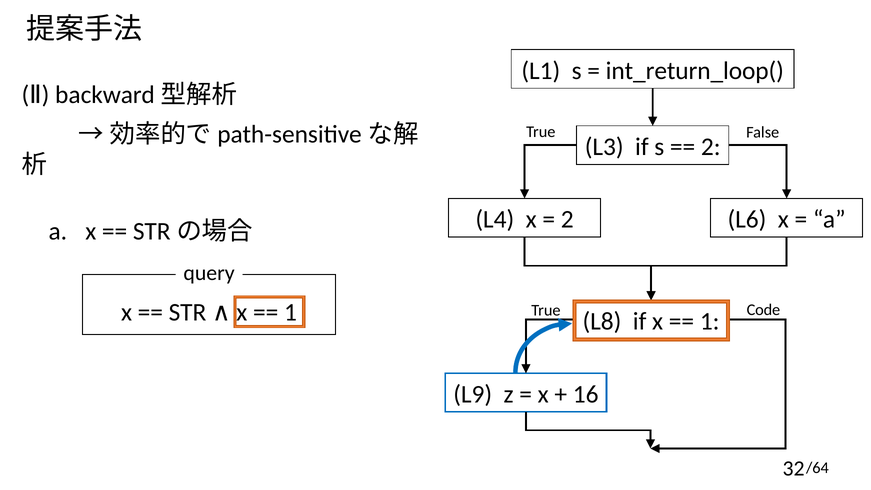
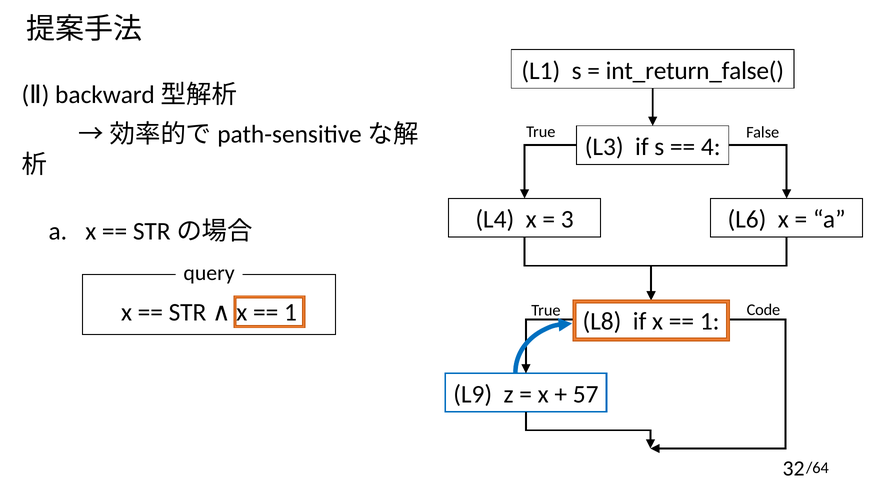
int_return_loop(: int_return_loop( -> int_return_false( (695, 71)
2: 2 -> 4 (711, 147)
2: 2 -> 3 (567, 219)
16: 16 -> 57 (586, 394)
